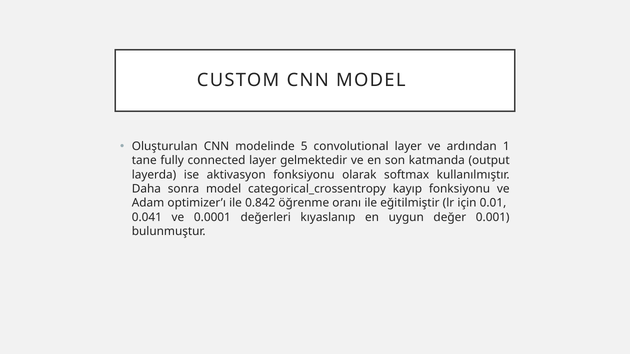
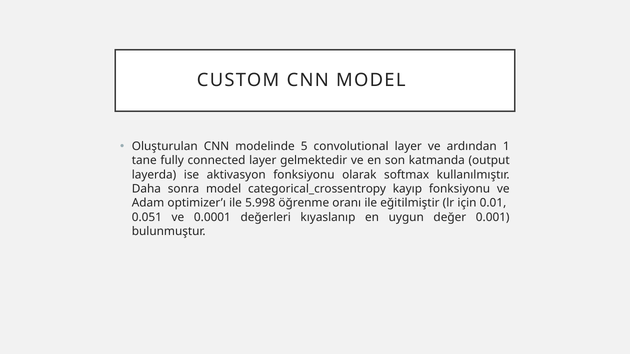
0.842: 0.842 -> 5.998 (260, 203)
0.041: 0.041 -> 0.051 (147, 217)
